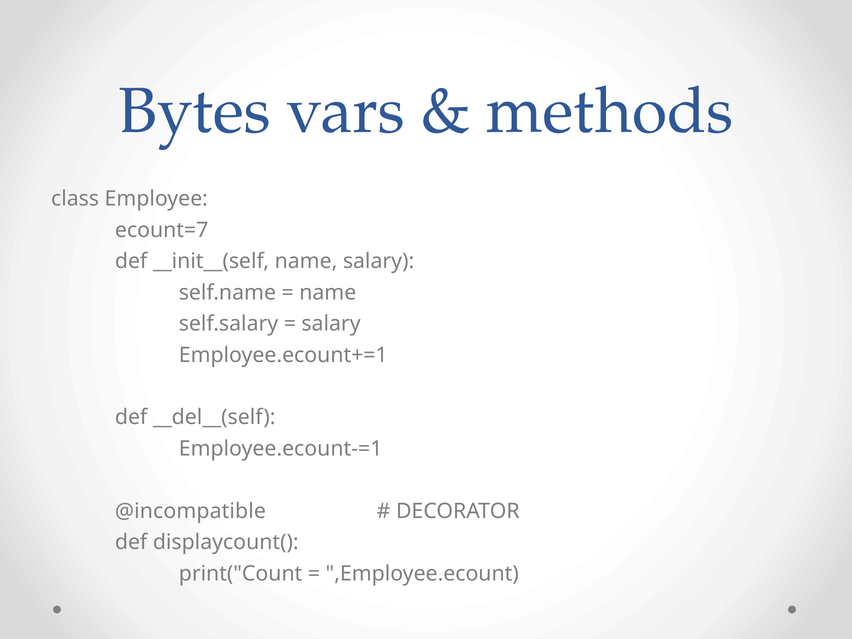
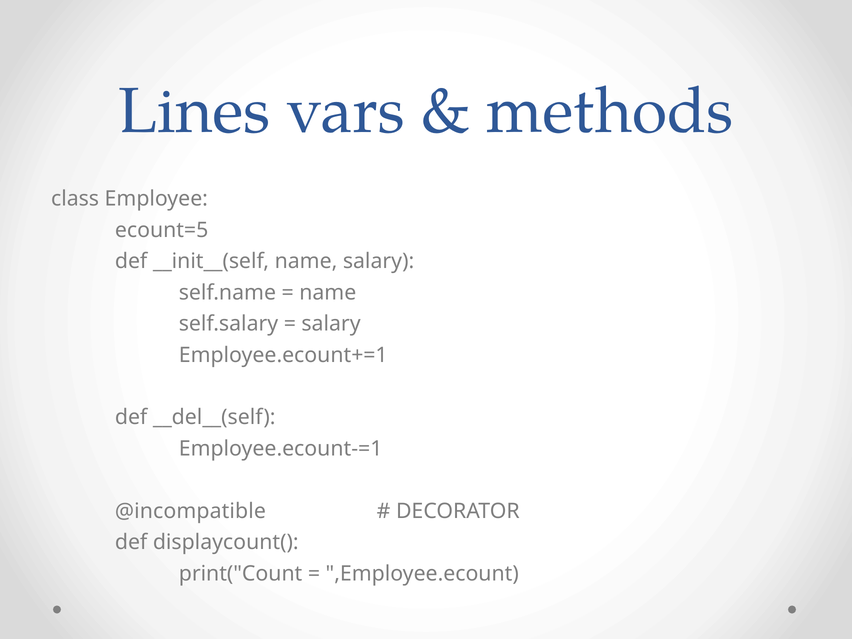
Bytes: Bytes -> Lines (194, 111)
ecount=7: ecount=7 -> ecount=5 (162, 230)
